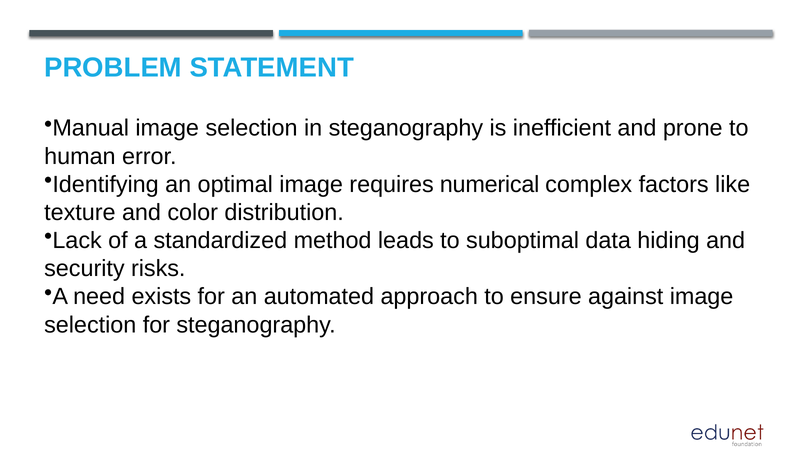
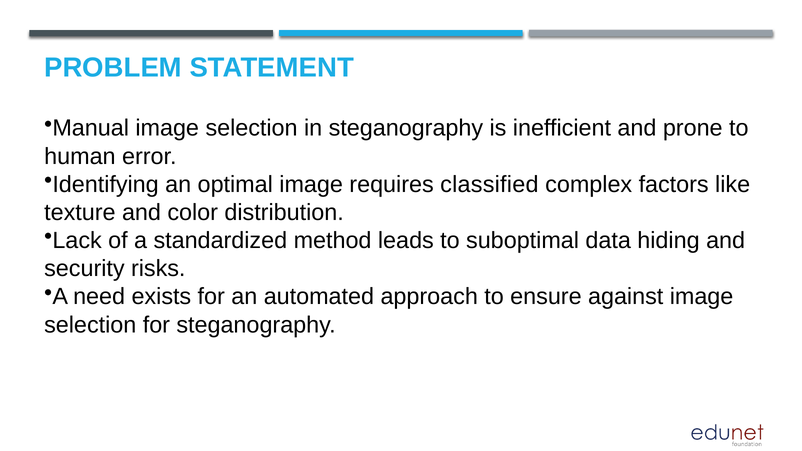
numerical: numerical -> classified (489, 184)
